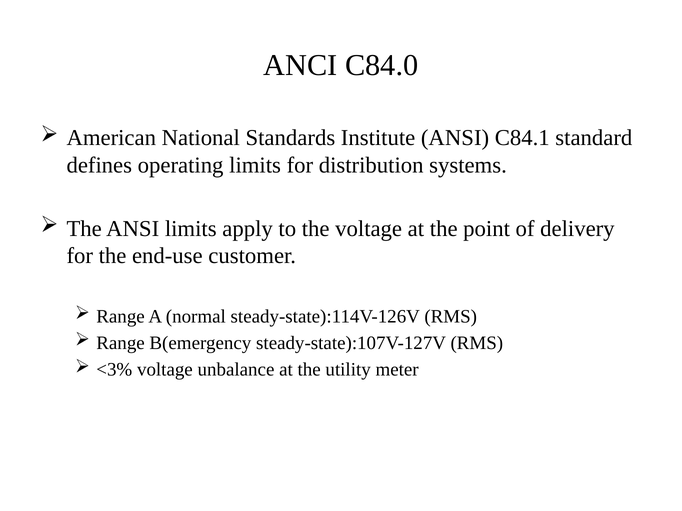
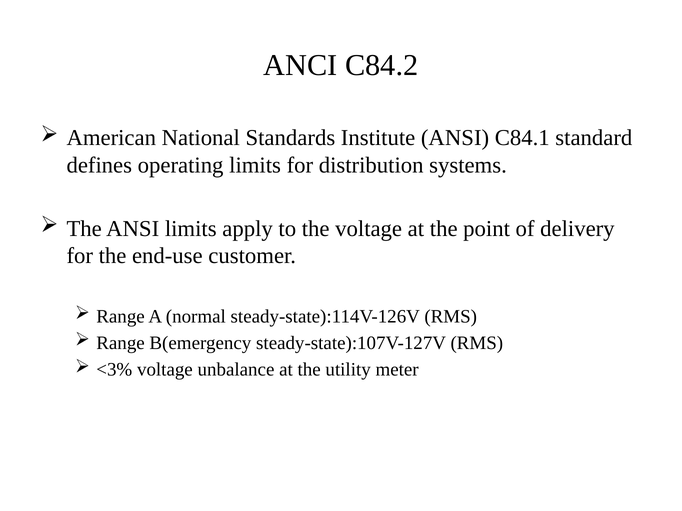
C84.0: C84.0 -> C84.2 (382, 65)
